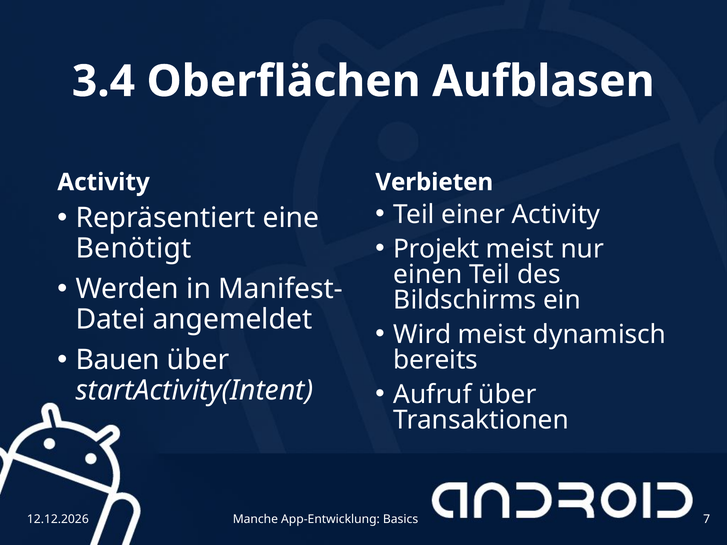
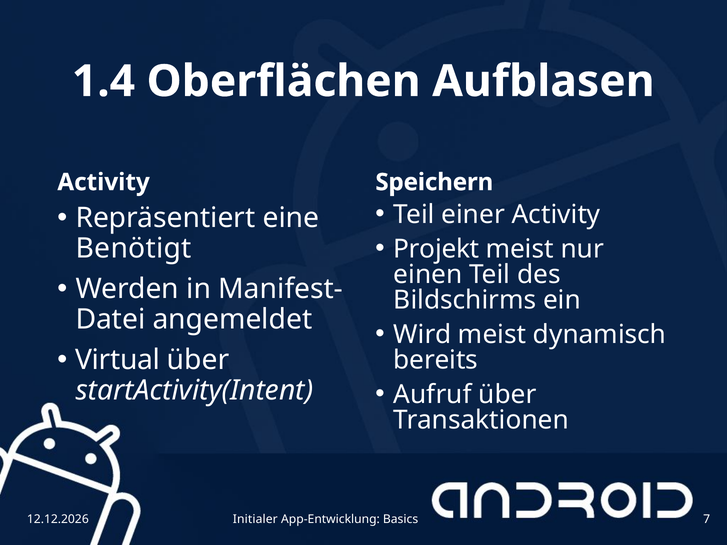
3.4: 3.4 -> 1.4 (103, 81)
Verbieten: Verbieten -> Speichern (434, 182)
Bauen: Bauen -> Virtual (118, 360)
Manche: Manche -> Initialer (255, 520)
